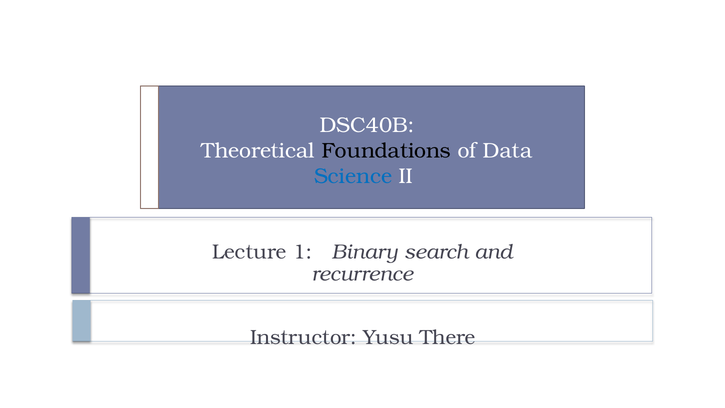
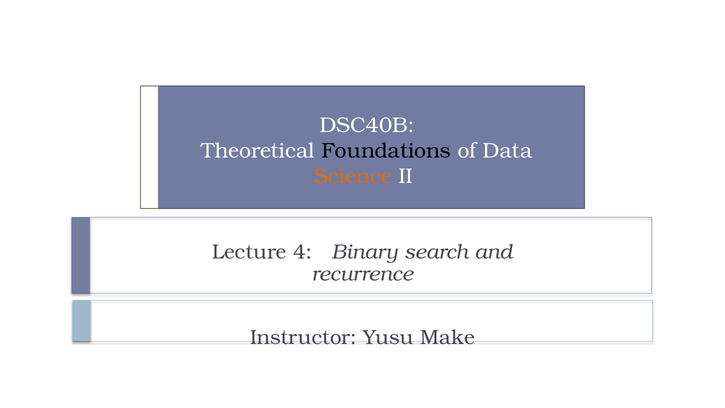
Science colour: blue -> orange (353, 176)
1: 1 -> 4 (303, 252)
There: There -> Make (447, 337)
